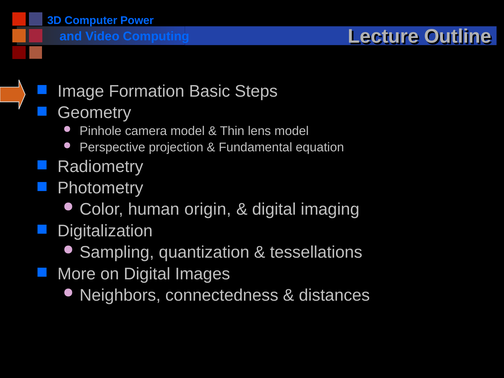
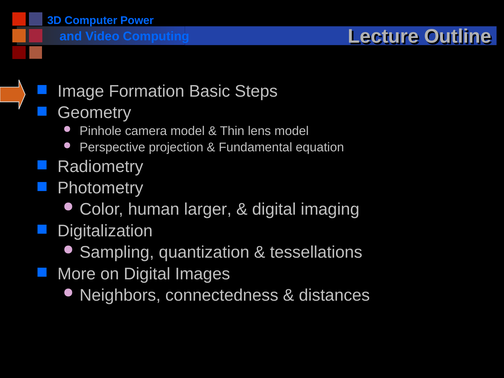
origin: origin -> larger (208, 209)
